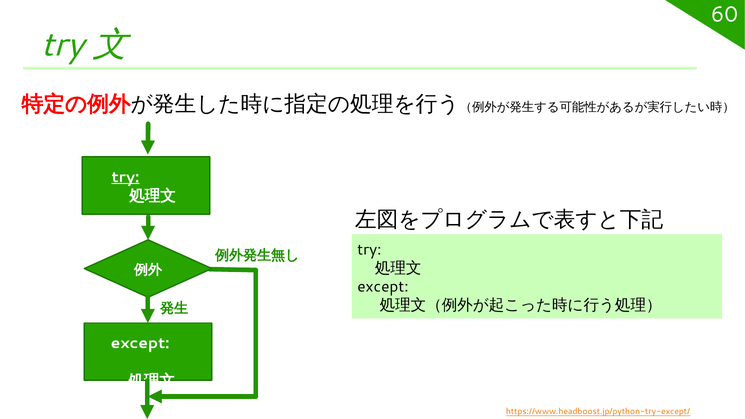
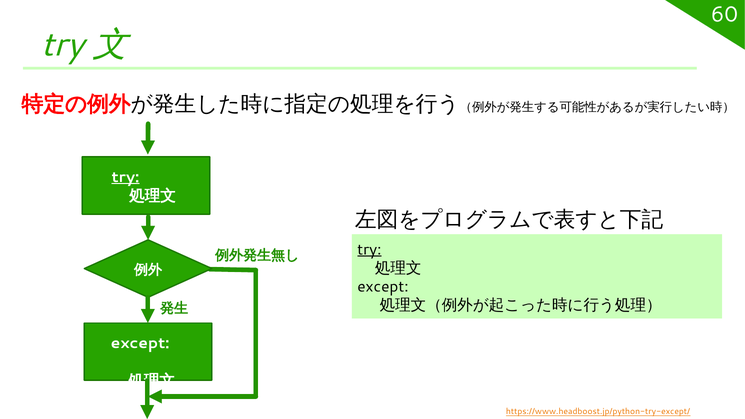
try underline: none -> present (369, 250)
